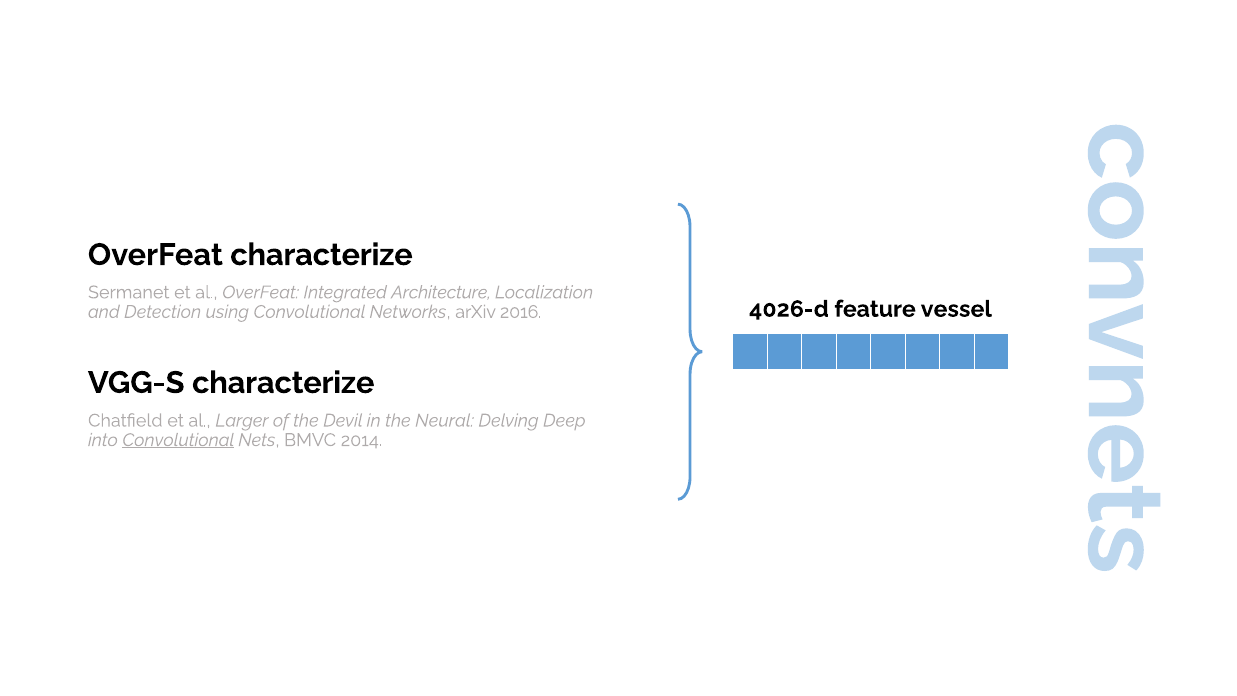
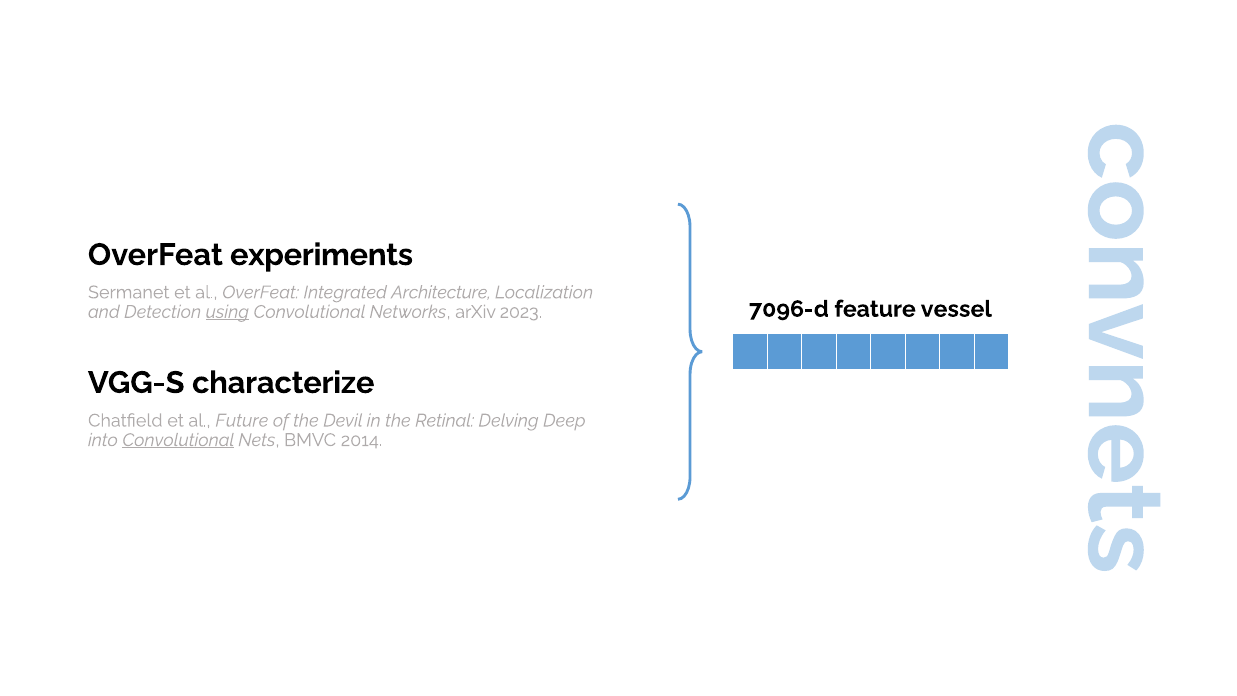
OverFeat characterize: characterize -> experiments (322, 255)
4026-d: 4026-d -> 7096-d (789, 309)
using underline: none -> present (227, 312)
2016: 2016 -> 2023 (521, 312)
Larger: Larger -> Future (242, 420)
Neural: Neural -> Retinal (445, 420)
